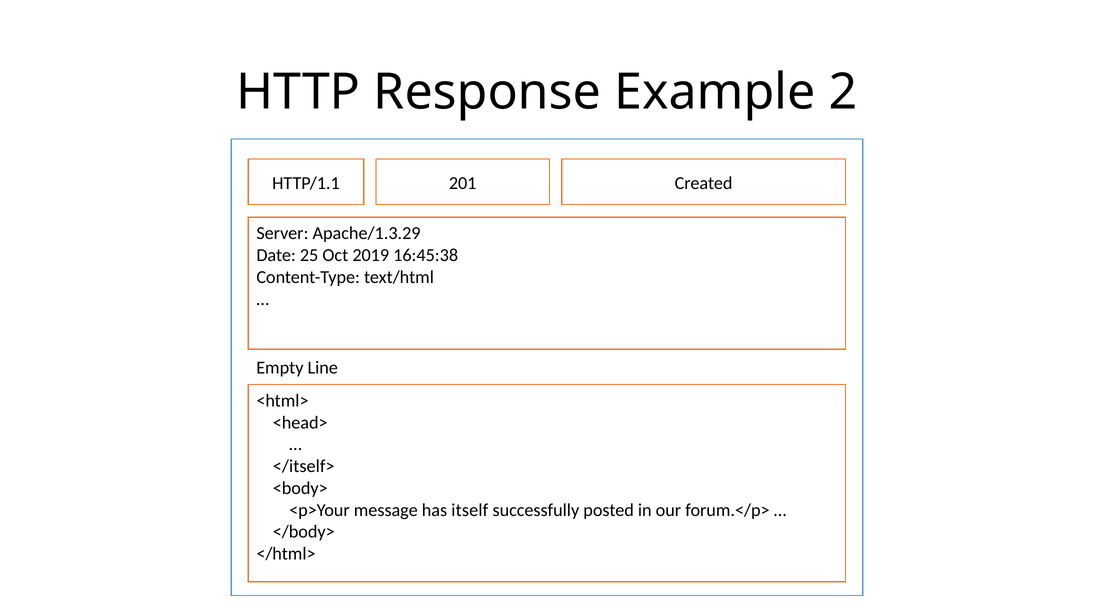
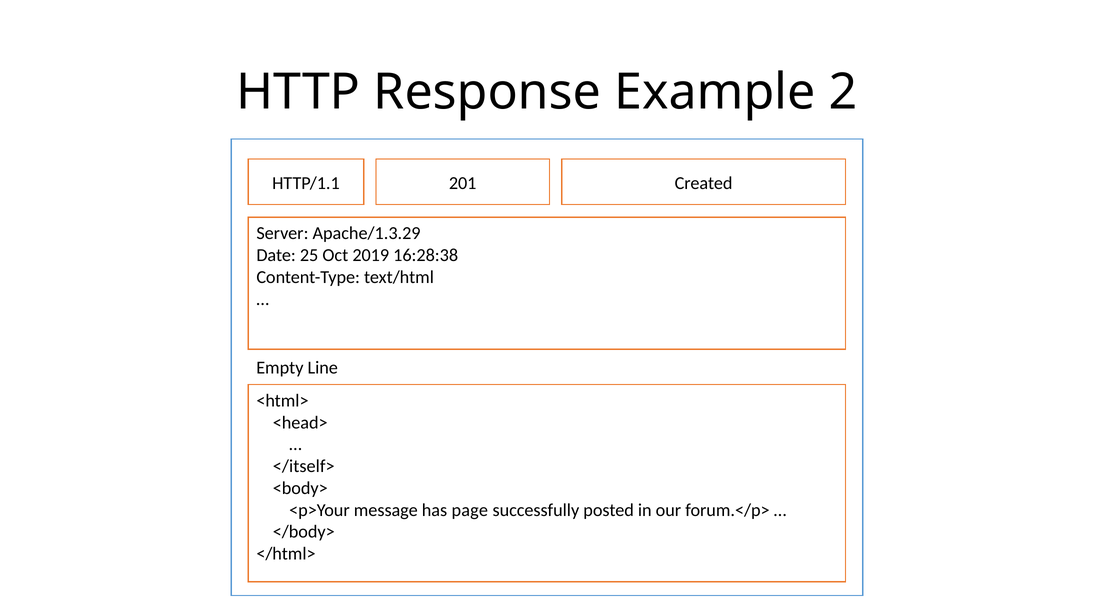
16:45:38: 16:45:38 -> 16:28:38 (426, 255)
itself: itself -> page (470, 510)
